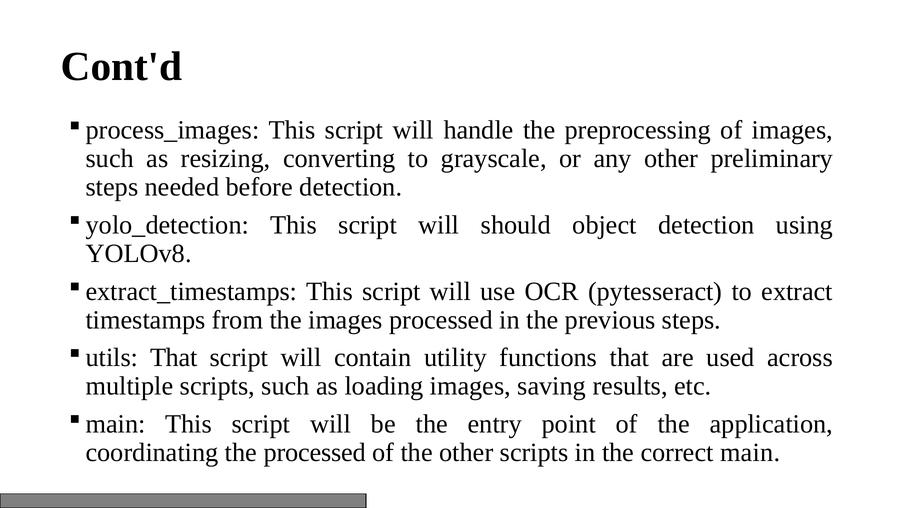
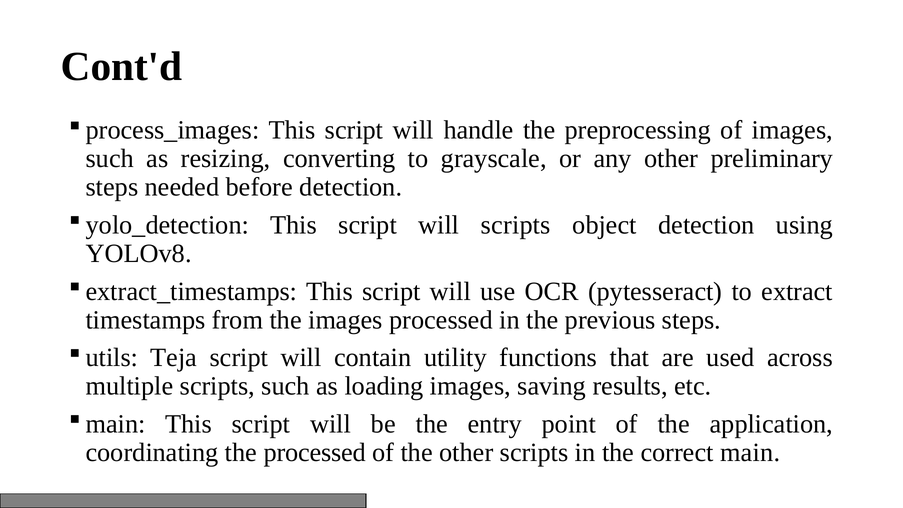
will should: should -> scripts (516, 225)
That: That -> Teja (174, 358)
